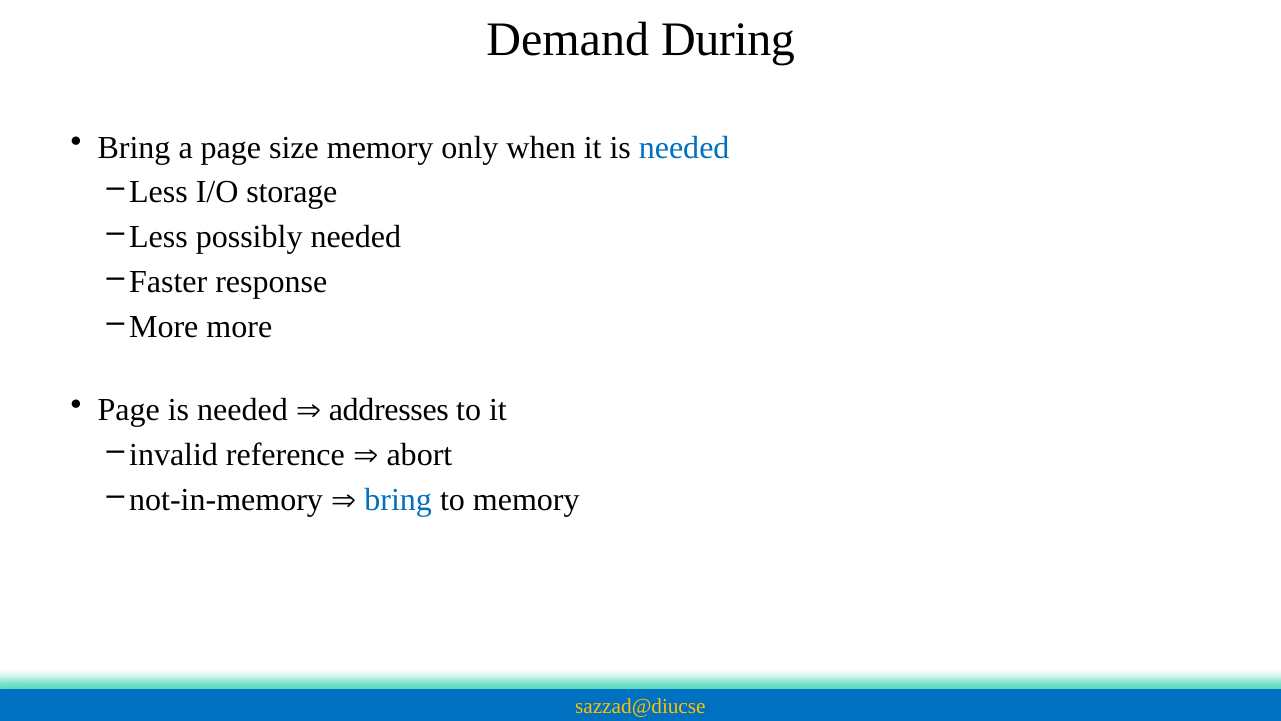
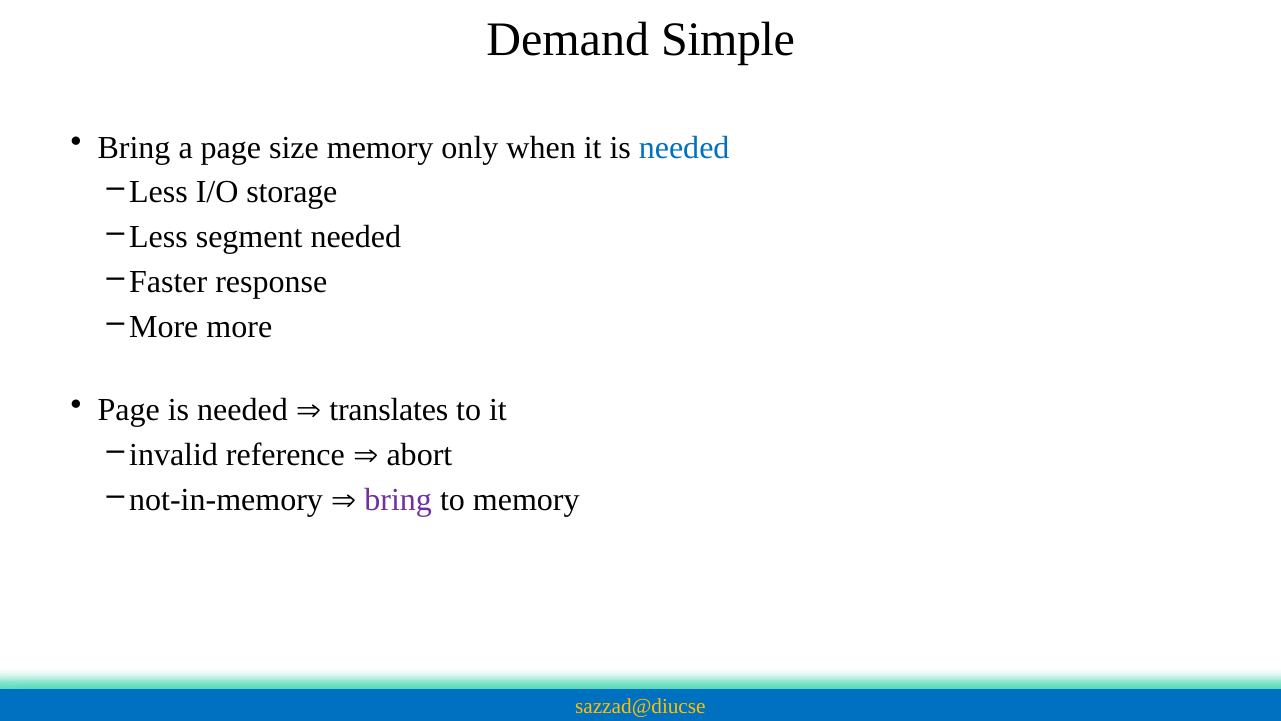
During: During -> Simple (728, 40)
possibly: possibly -> segment (249, 237)
addresses: addresses -> translates (389, 410)
bring colour: blue -> purple (398, 500)
